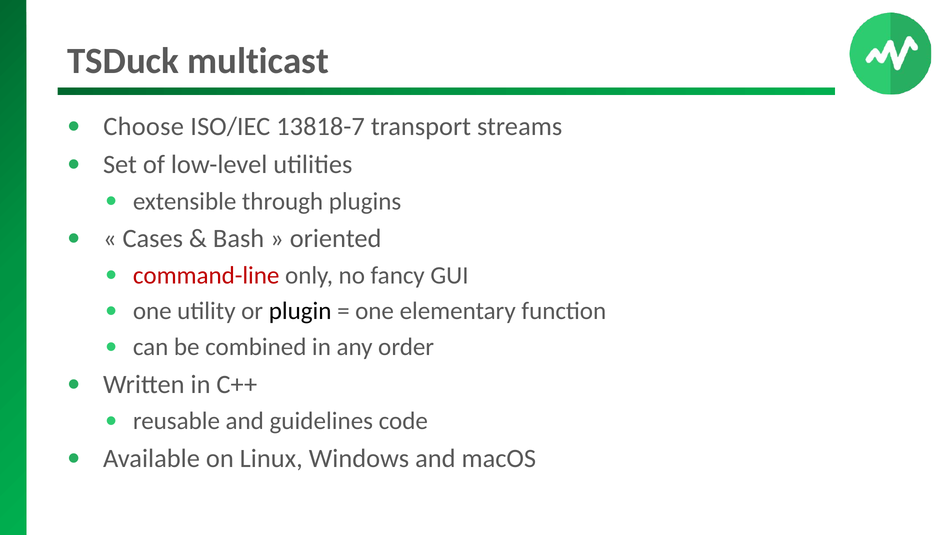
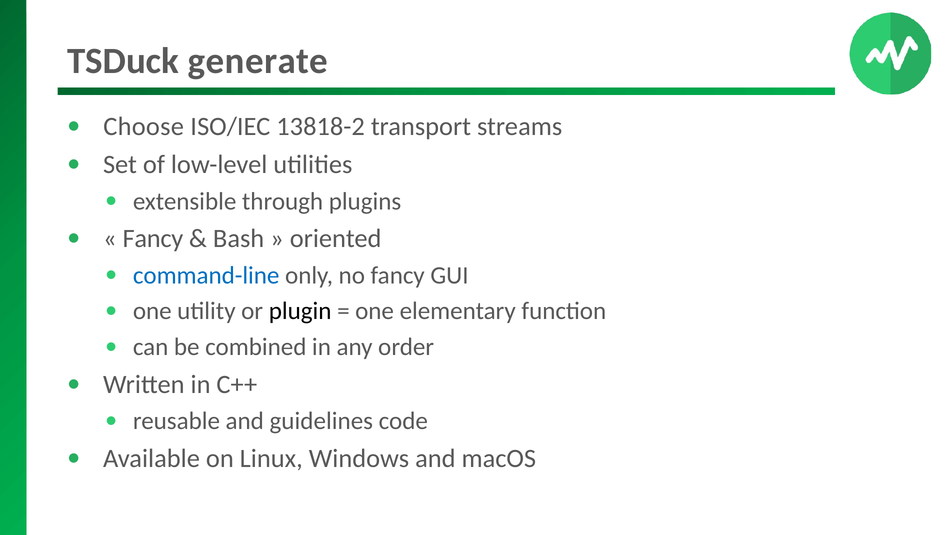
multicast: multicast -> generate (258, 61)
13818-7: 13818-7 -> 13818-2 (321, 127)
Cases: Cases -> Fancy (153, 239)
command-line colour: red -> blue (206, 275)
